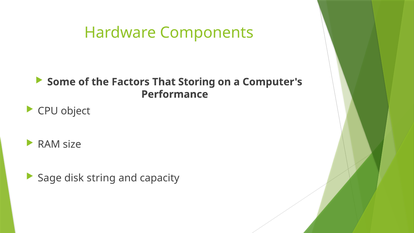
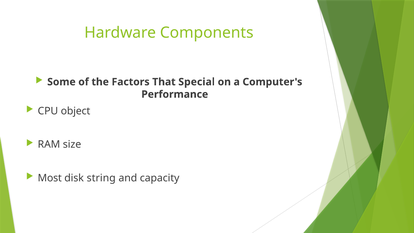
Storing: Storing -> Special (197, 82)
Sage: Sage -> Most (50, 178)
